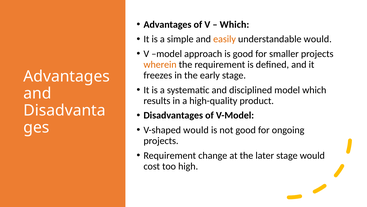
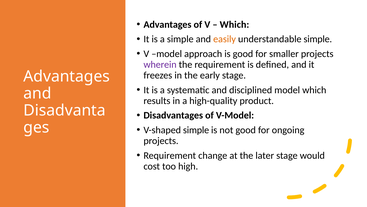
understandable would: would -> simple (318, 39)
wherein colour: orange -> purple (160, 64)
V-shaped would: would -> simple (196, 130)
